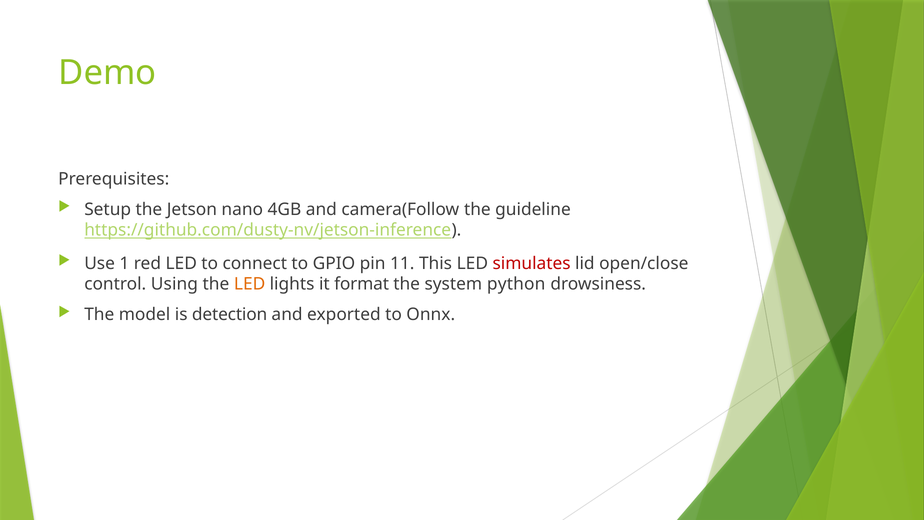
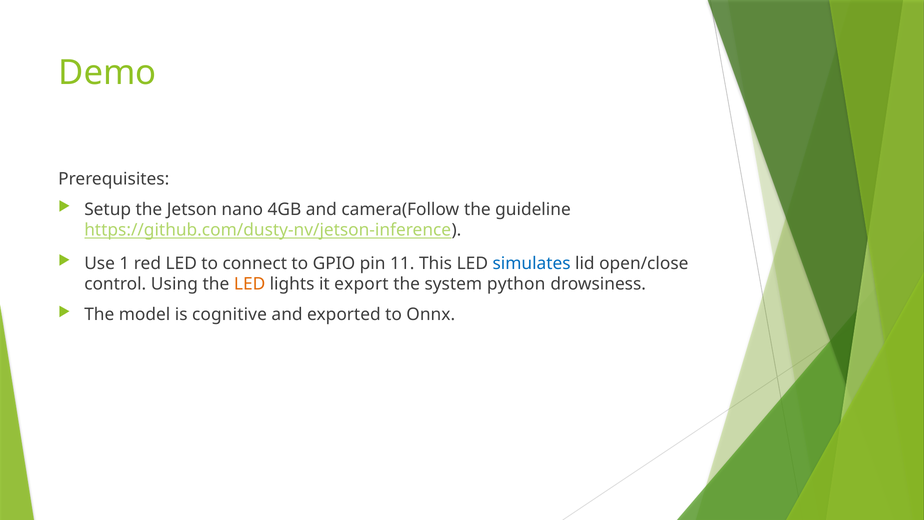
simulates colour: red -> blue (532, 263)
format: format -> export (361, 284)
detection: detection -> cognitive (229, 314)
